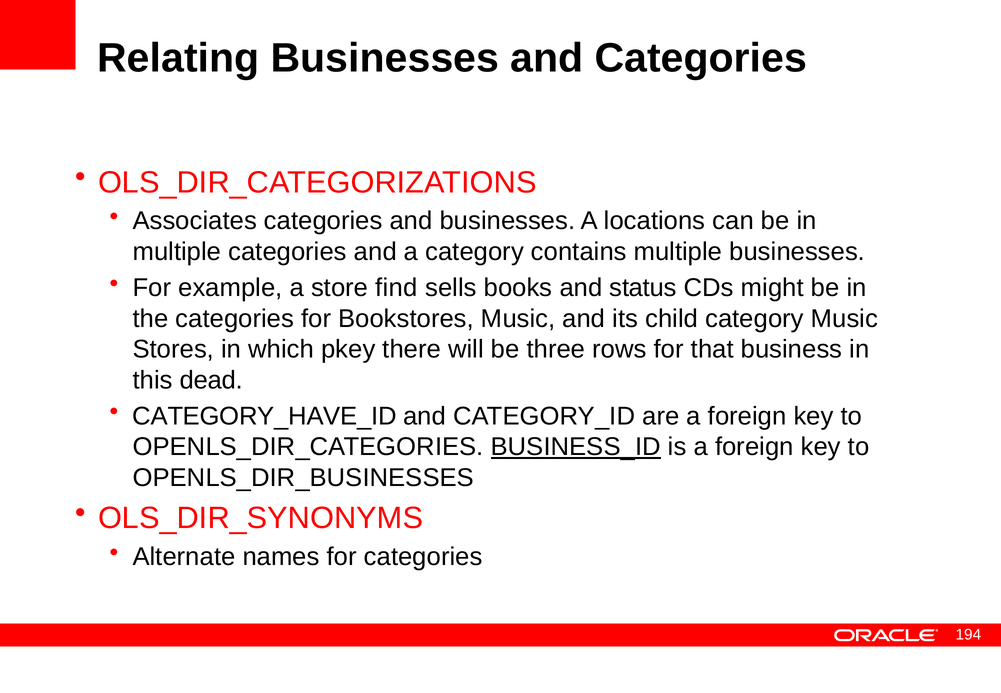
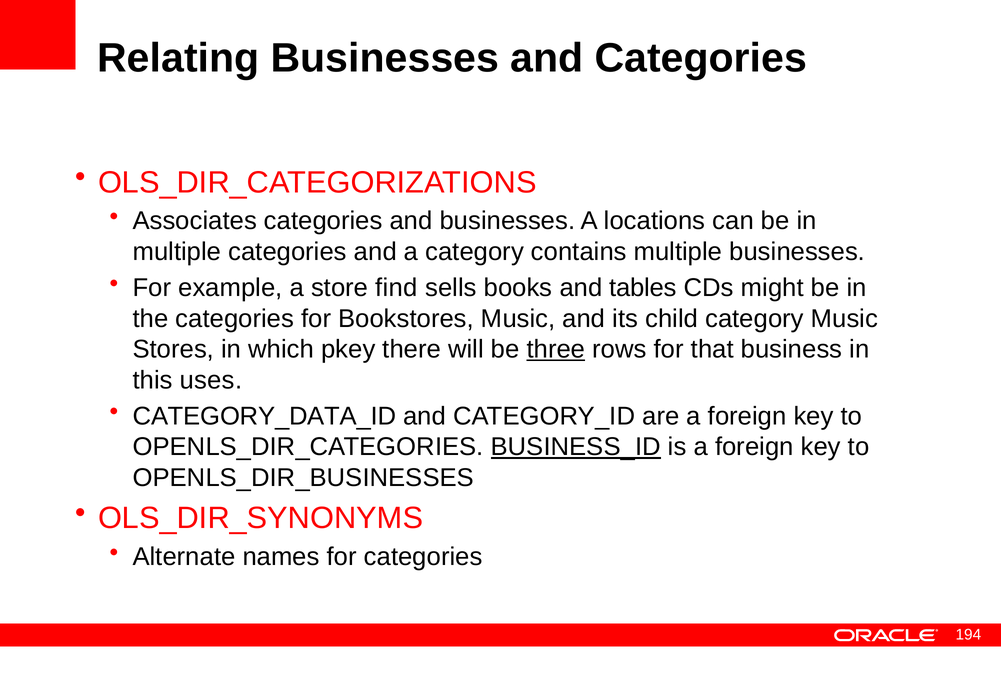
status: status -> tables (643, 288)
three underline: none -> present (556, 349)
dead: dead -> uses (211, 380)
CATEGORY_HAVE_ID: CATEGORY_HAVE_ID -> CATEGORY_DATA_ID (264, 416)
